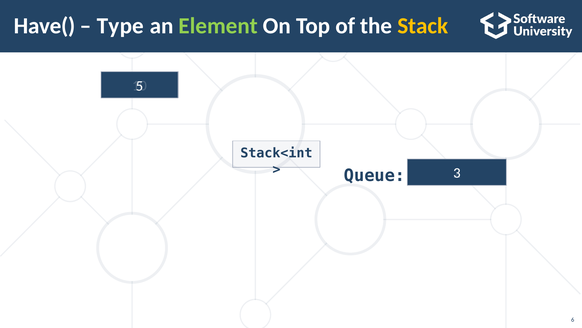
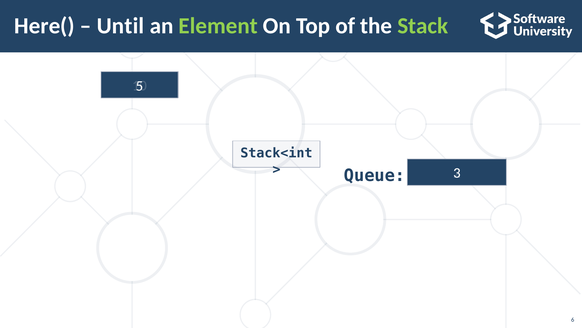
Have(: Have( -> Here( (44, 26)
Type: Type -> Until (120, 26)
Stack colour: yellow -> light green (423, 26)
